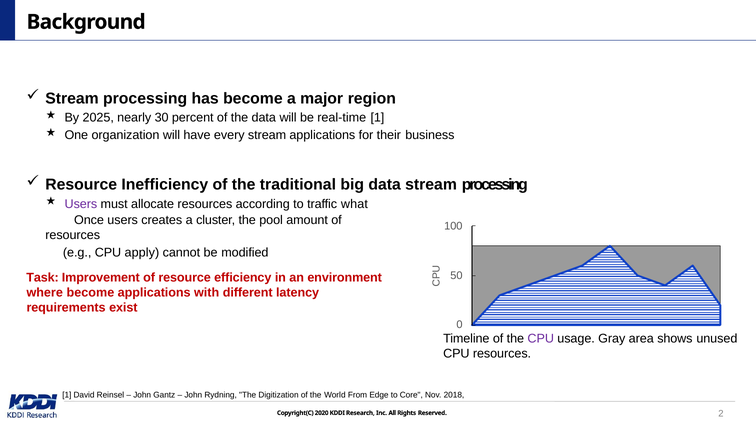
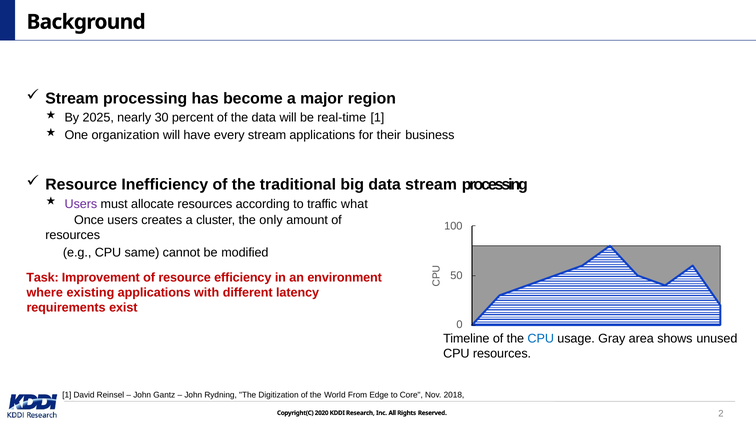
pool: pool -> only (271, 220)
apply: apply -> same (142, 253)
where become: become -> existing (90, 293)
CPU colour: purple -> blue (541, 339)
